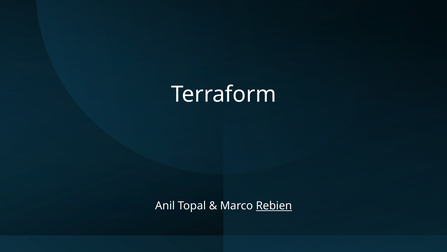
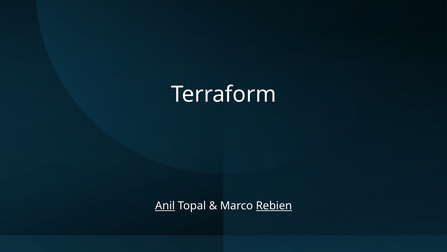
Anil underline: none -> present (165, 205)
